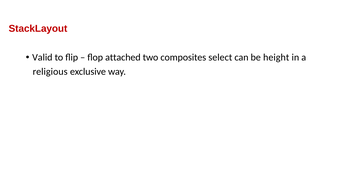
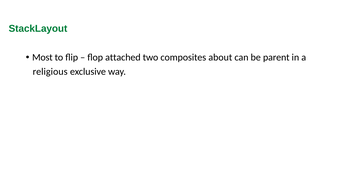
StackLayout colour: red -> green (38, 29)
Valid: Valid -> Most (42, 57)
select: select -> about (220, 57)
height: height -> parent (276, 57)
